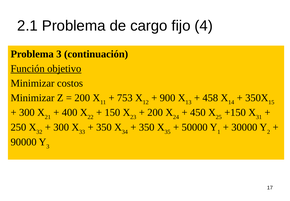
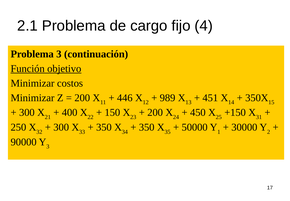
753: 753 -> 446 (125, 98)
900: 900 -> 989 (168, 98)
458: 458 -> 451 (210, 98)
